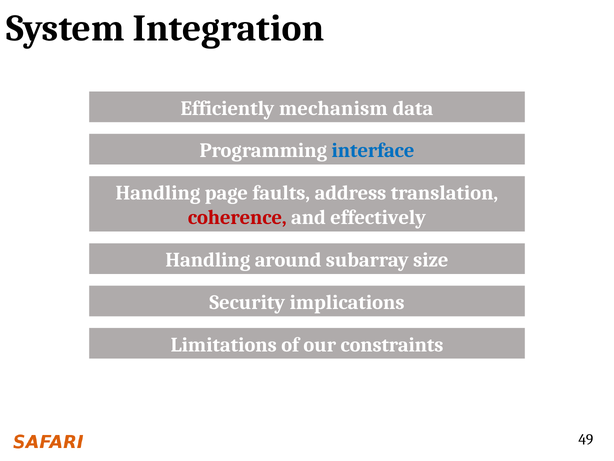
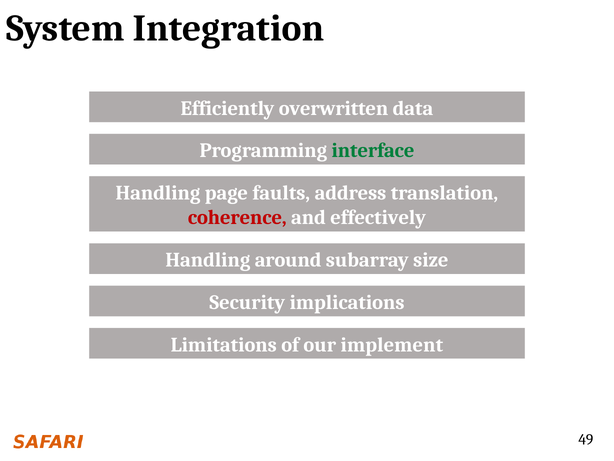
mechanism: mechanism -> overwritten (334, 108)
interface colour: blue -> green (373, 150)
constraints: constraints -> implement (392, 344)
